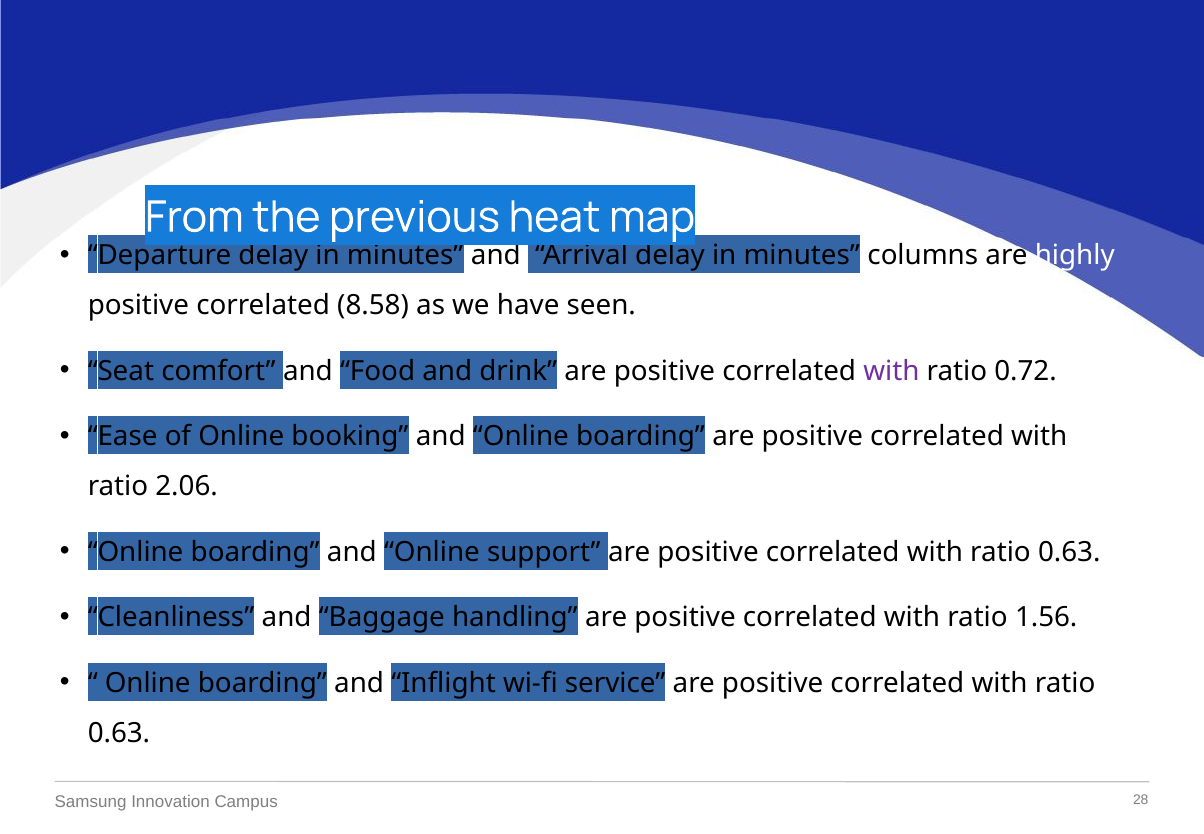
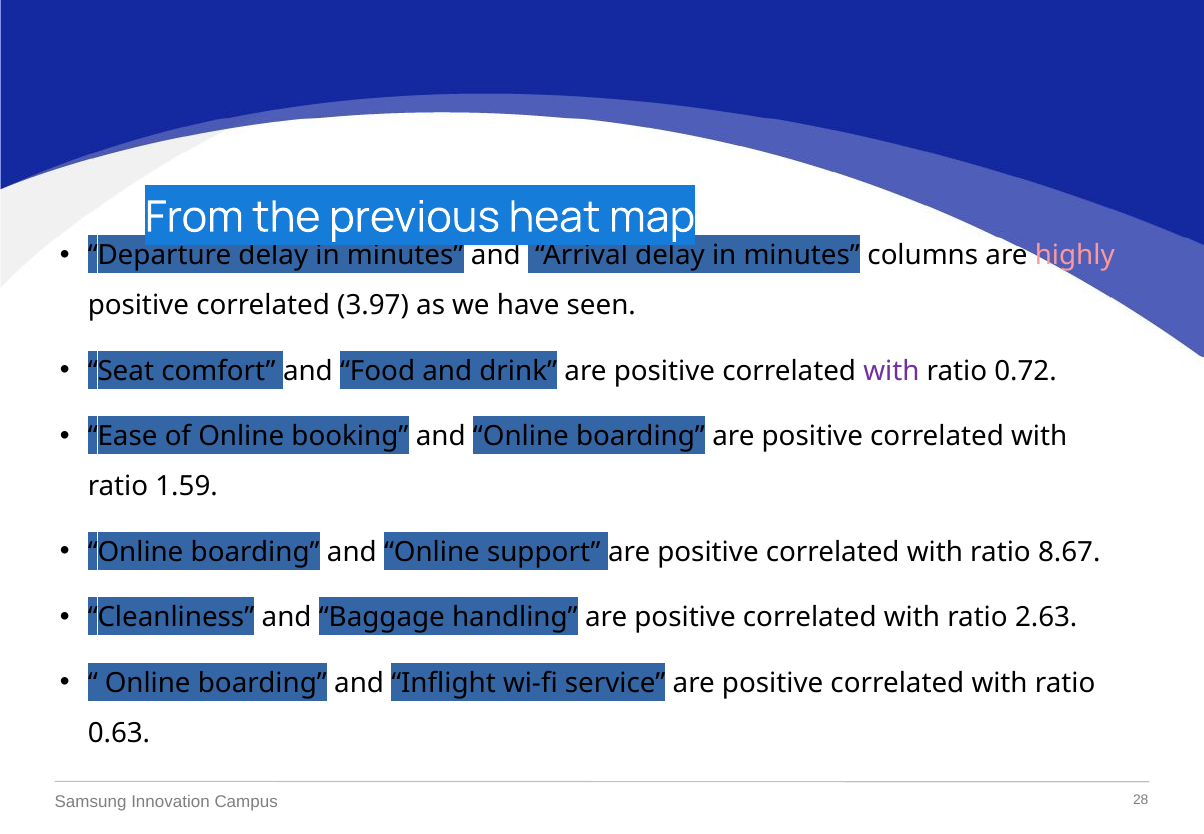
highly colour: white -> pink (1075, 256)
8.58: 8.58 -> 3.97 (373, 306)
2.06: 2.06 -> 1.59 (187, 487)
0.63: 0.63 -> 8.67 (1069, 552)
1.56: 1.56 -> 2.63 (1046, 618)
